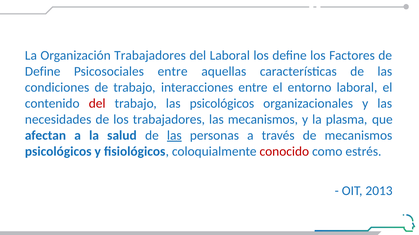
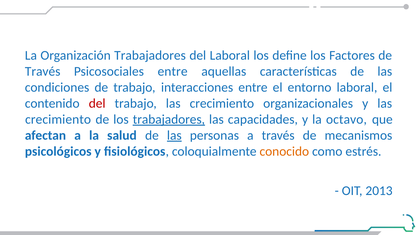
Define: Define -> Través (43, 72)
trabajo las psicológicos: psicológicos -> crecimiento (222, 104)
necesidades: necesidades -> crecimiento (58, 120)
trabajadores underline: none -> present (169, 120)
las mecanismos: mecanismos -> capacidades (263, 120)
plasma: plasma -> octavo (346, 120)
conocido colour: red -> orange (284, 152)
